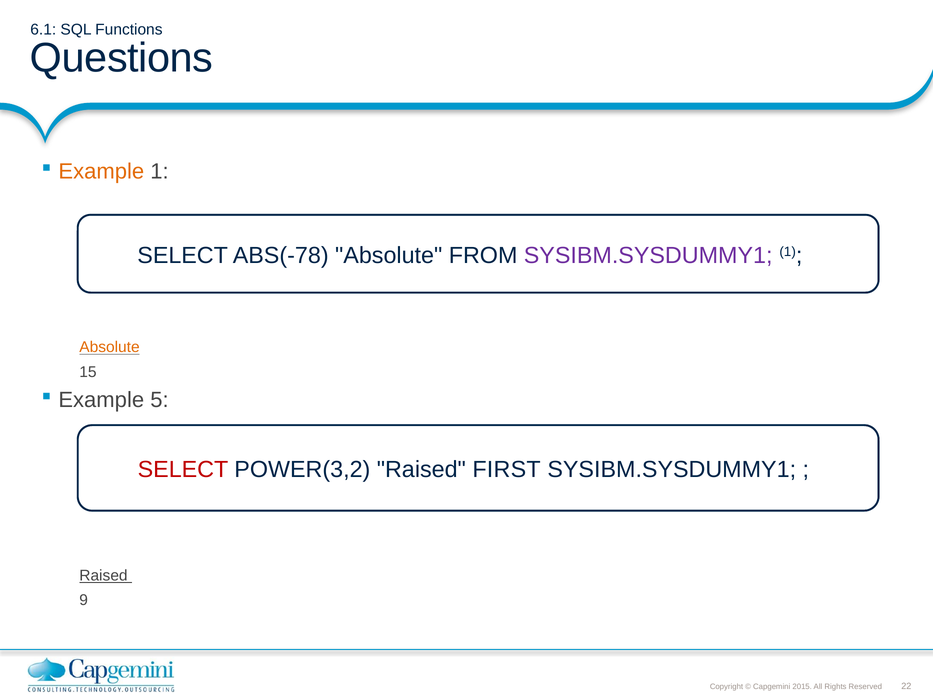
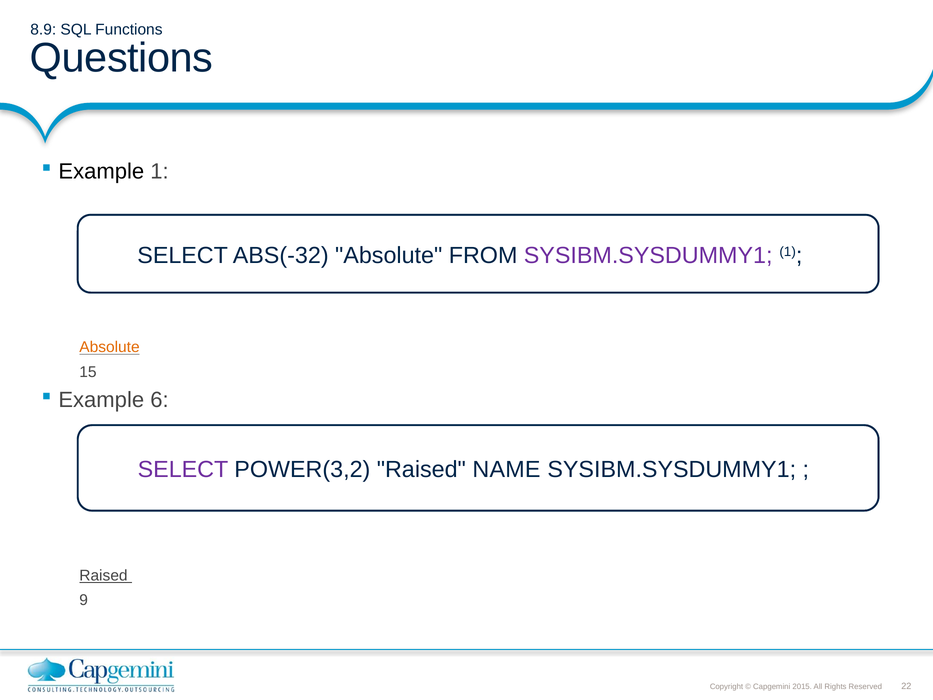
6.1: 6.1 -> 8.9 (43, 30)
Example colour: orange -> black (101, 172)
ABS(-78: ABS(-78 -> ABS(-32 (281, 255)
5: 5 -> 6 (159, 400)
SELECT colour: red -> purple (183, 469)
FIRST: FIRST -> NAME (507, 469)
